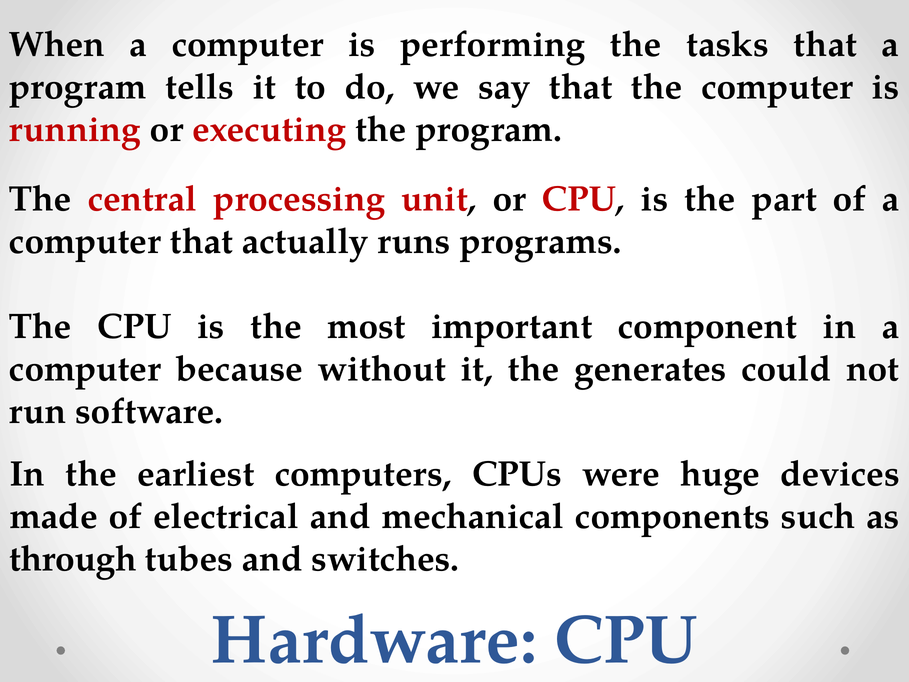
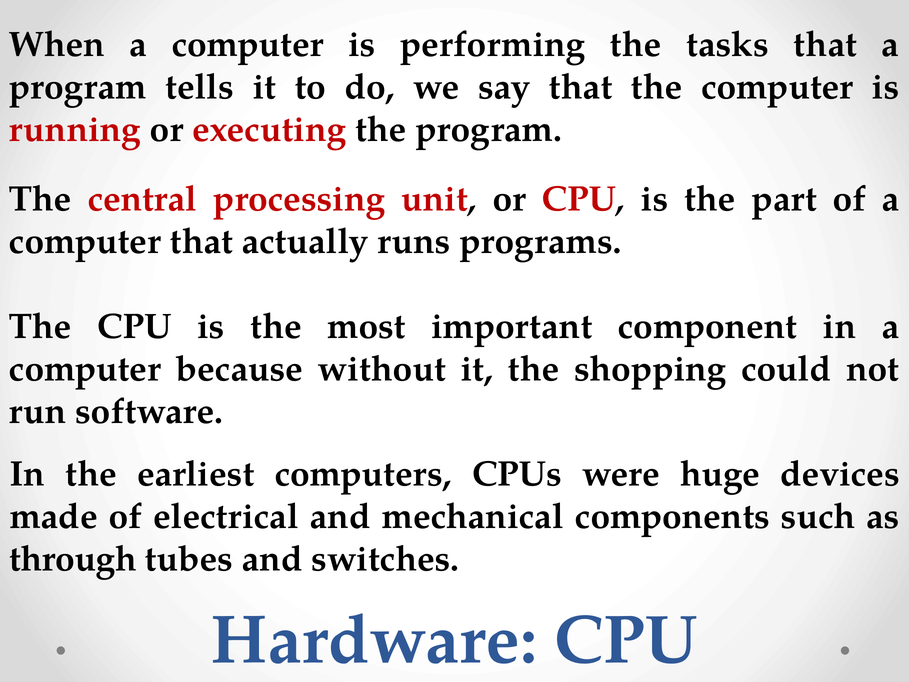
generates: generates -> shopping (650, 369)
